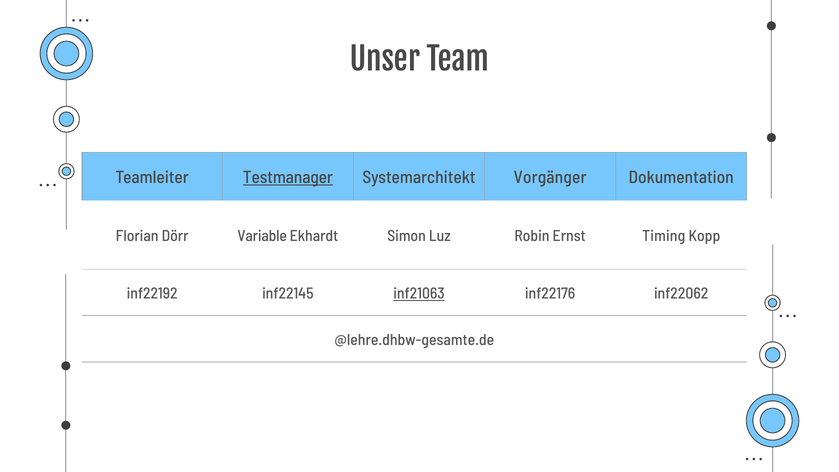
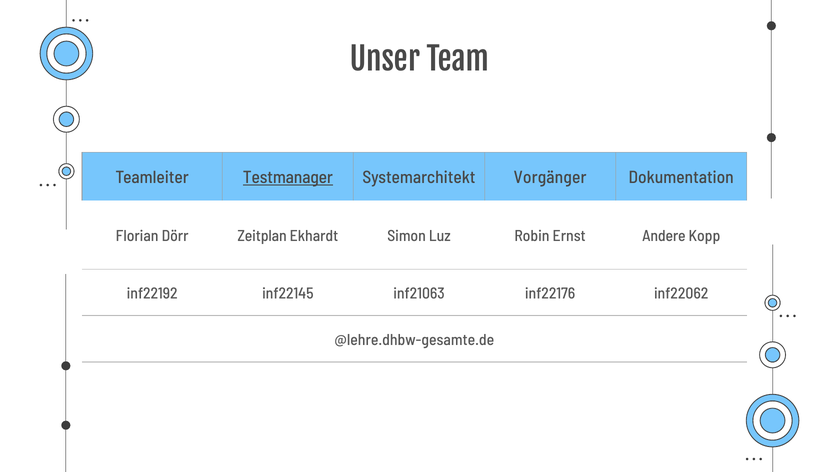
Variable: Variable -> Zeitplan (262, 236)
Timing: Timing -> Andere (664, 236)
inf21063 underline: present -> none (419, 294)
